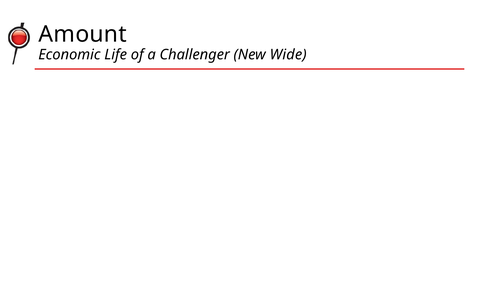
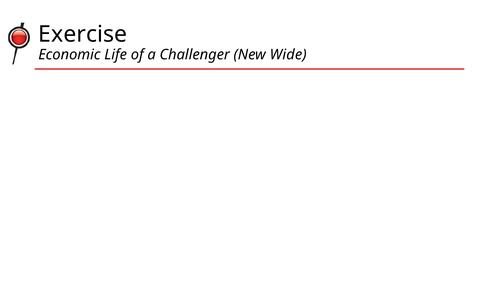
Amount: Amount -> Exercise (83, 34)
